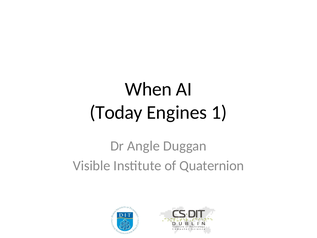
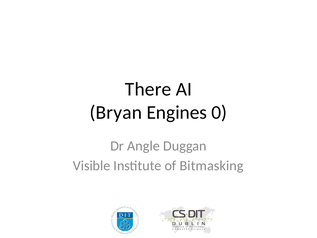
When: When -> There (148, 89)
Today: Today -> Bryan (116, 112)
1: 1 -> 0 (219, 112)
Quaternion: Quaternion -> Bitmasking (212, 165)
